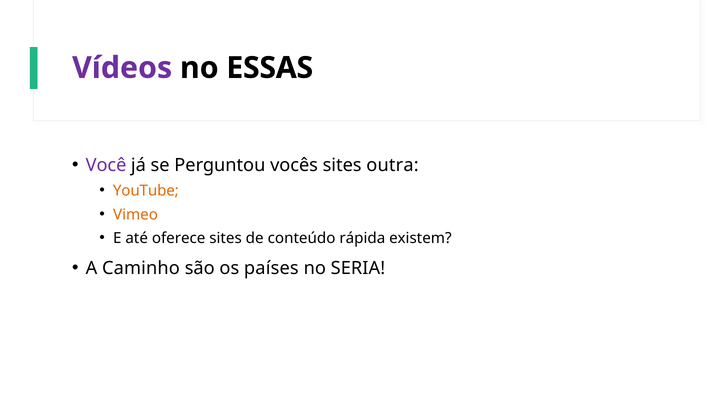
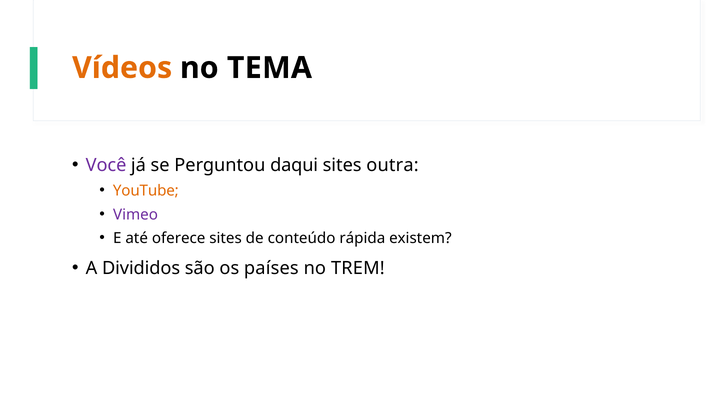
Vídeos colour: purple -> orange (122, 68)
ESSAS: ESSAS -> TEMA (269, 68)
vocês: vocês -> daqui (294, 165)
Vimeo colour: orange -> purple (136, 214)
Caminho: Caminho -> Divididos (141, 268)
SERIA: SERIA -> TREM (358, 268)
